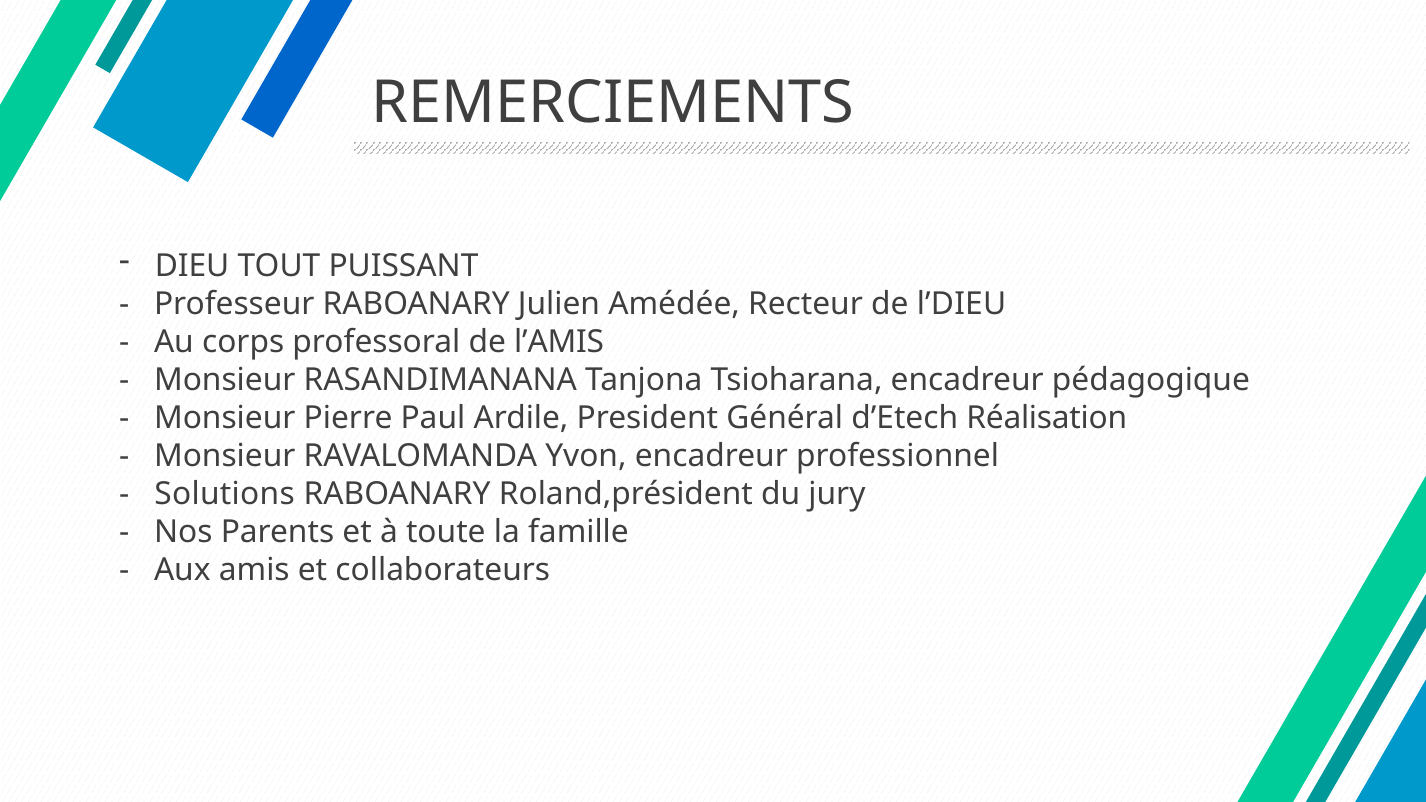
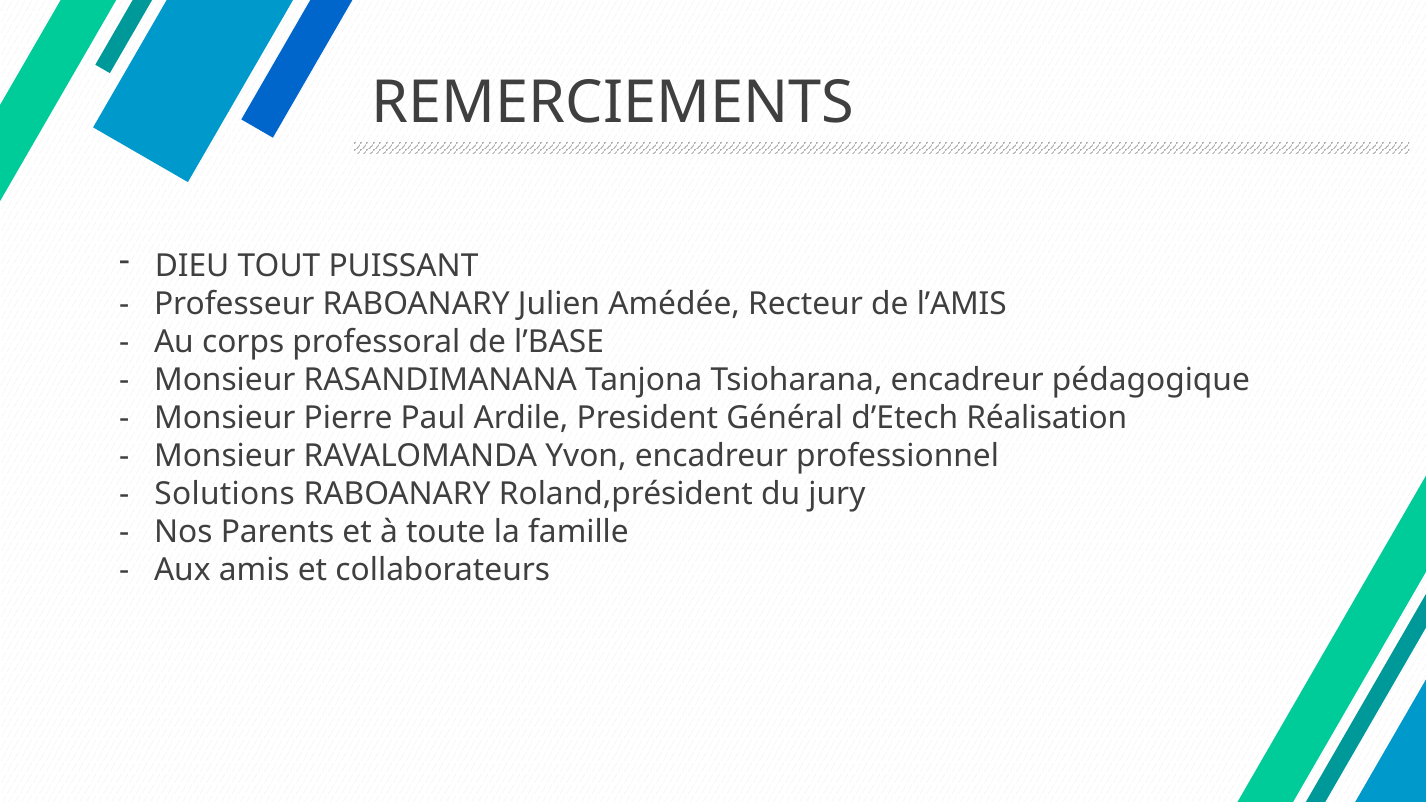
l’DIEU: l’DIEU -> l’AMIS (962, 304)
l’AMIS: l’AMIS -> l’BASE (559, 342)
